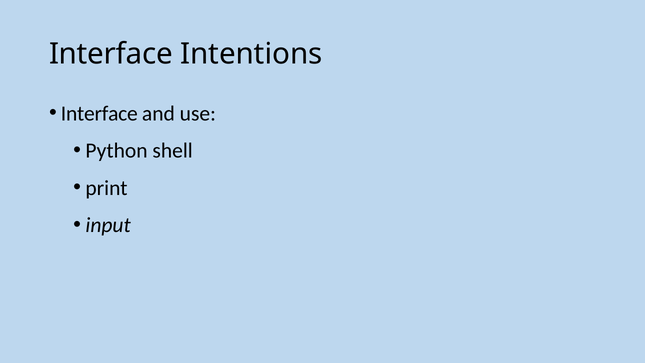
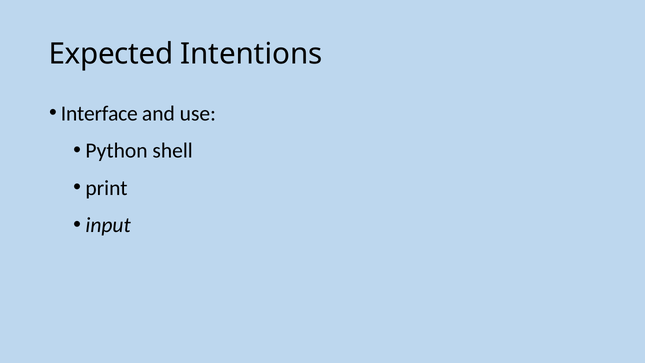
Interface: Interface -> Expected (111, 54)
